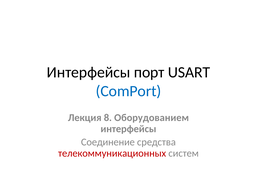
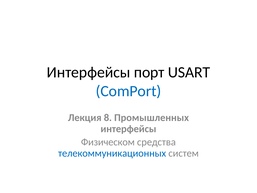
Оборудованием: Оборудованием -> Промышленных (152, 117)
Соединение: Соединение -> Физическом (108, 142)
телекоммуникационных colour: red -> blue (112, 153)
